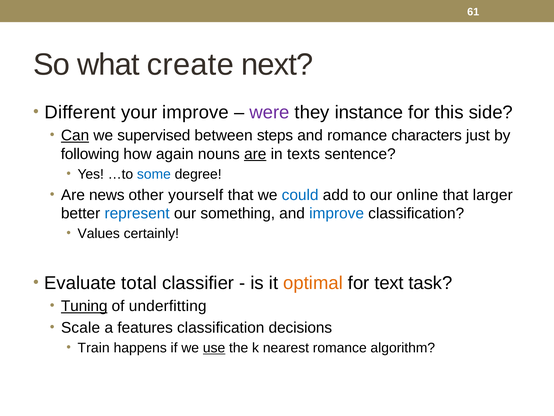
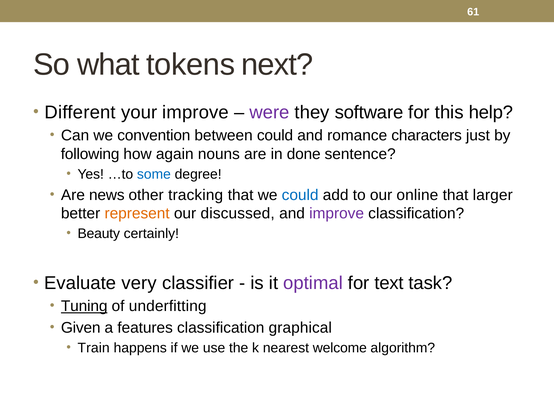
create: create -> tokens (191, 64)
instance: instance -> software (369, 112)
side: side -> help (491, 112)
Can underline: present -> none (75, 135)
supervised: supervised -> convention (154, 135)
between steps: steps -> could (275, 135)
are underline: present -> none (255, 154)
texts: texts -> done (304, 154)
yourself: yourself -> tracking (196, 195)
represent colour: blue -> orange (137, 213)
something: something -> discussed (238, 213)
improve colour: blue -> purple (337, 213)
Values: Values -> Beauty (99, 233)
total: total -> very (139, 283)
optimal colour: orange -> purple (313, 283)
Scale: Scale -> Given (81, 327)
decisions: decisions -> graphical (300, 327)
use underline: present -> none (214, 348)
nearest romance: romance -> welcome (340, 348)
